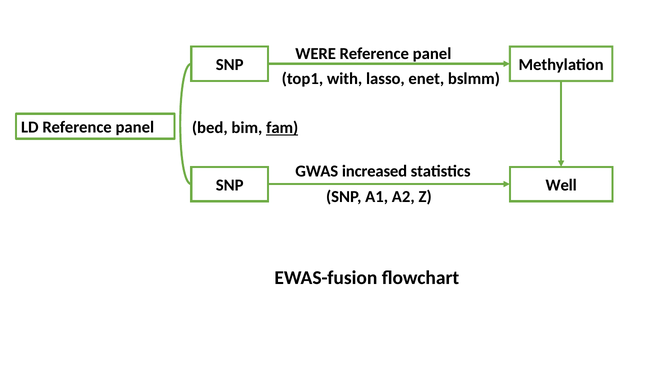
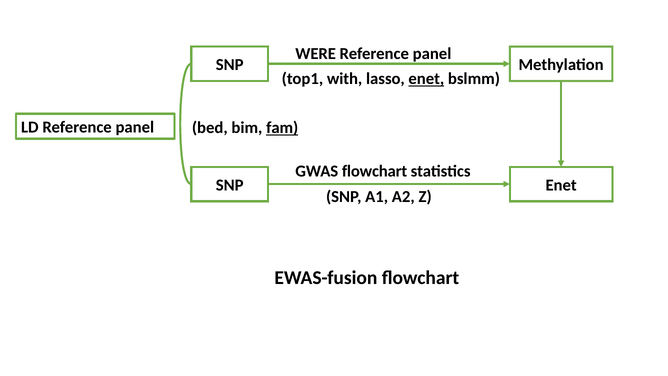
enet underline: none -> present (426, 79)
GWAS increased: increased -> flowchart (375, 171)
SNP Well: Well -> Enet (561, 185)
